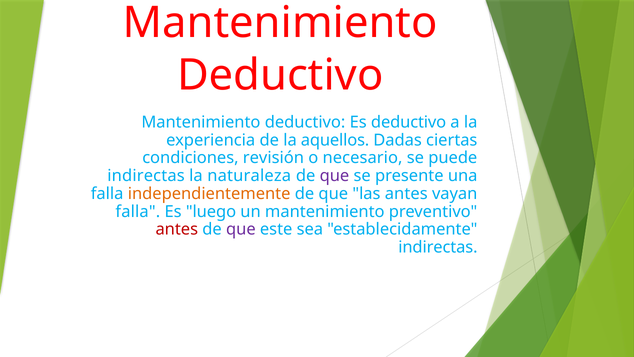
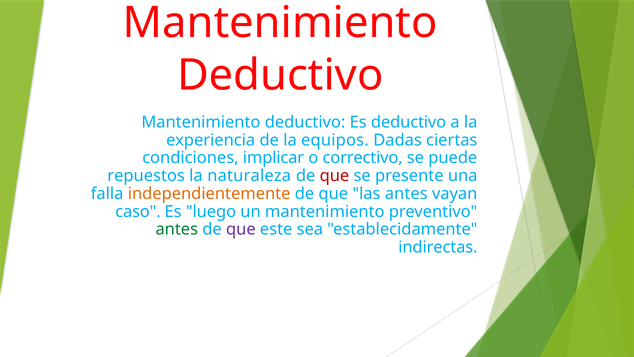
aquellos: aquellos -> equipos (335, 140)
revisión: revisión -> implicar (274, 158)
necesario: necesario -> correctivo (363, 158)
indirectas: indirectas -> repuestos (146, 176)
que colour: purple -> red (334, 176)
falla: falla -> caso (138, 211)
antes colour: red -> green (177, 229)
